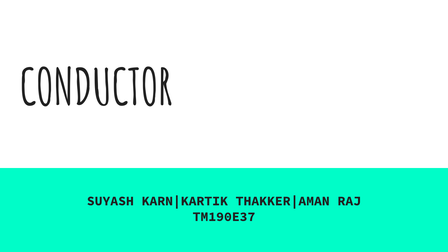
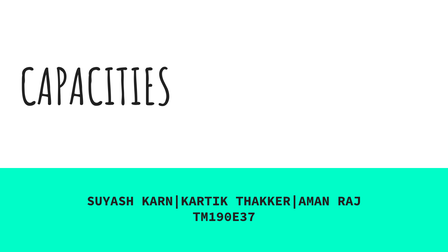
CONDUCTOR: CONDUCTOR -> CAPACITIES (96, 89)
